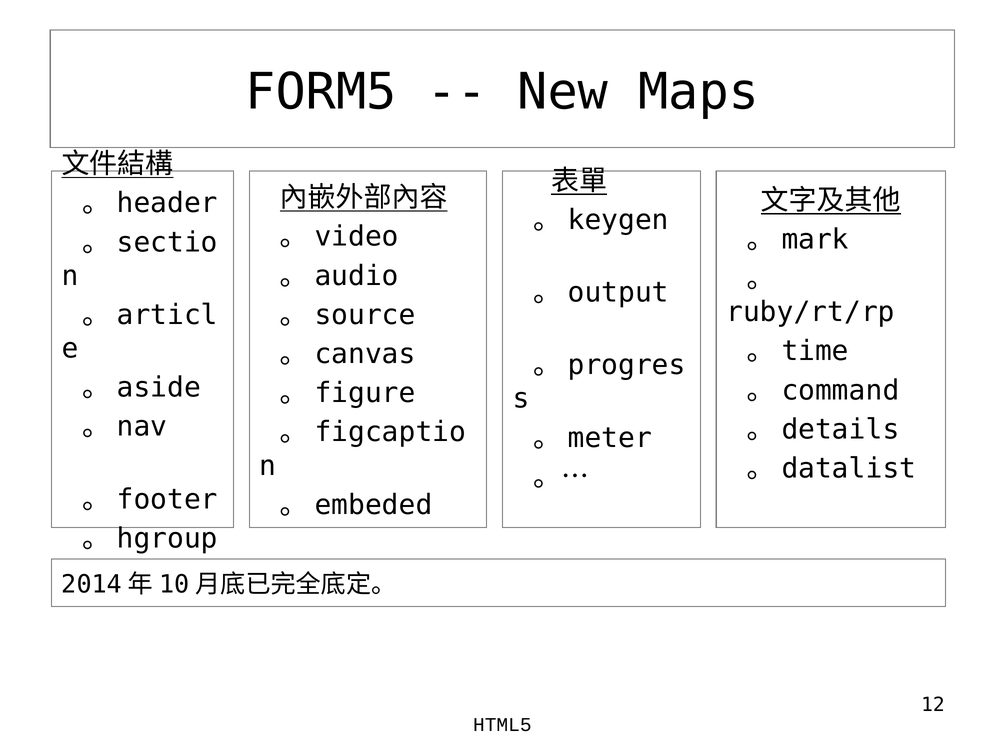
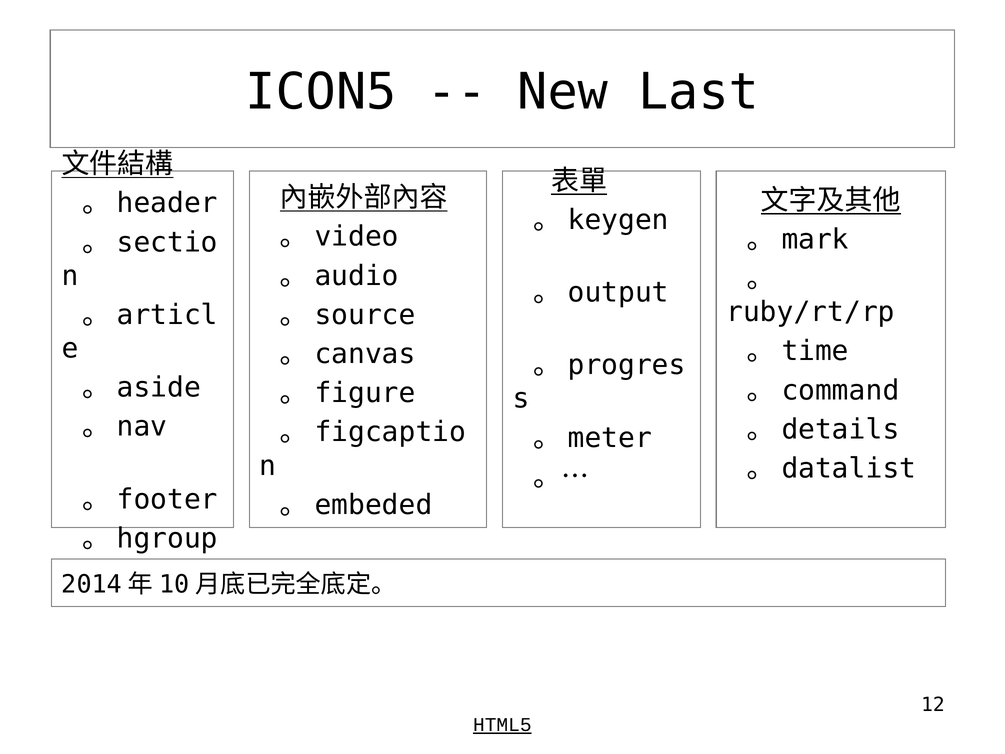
FORM5: FORM5 -> ICON5 (321, 92)
Maps: Maps -> Last (699, 92)
HTML5 underline: none -> present (502, 725)
